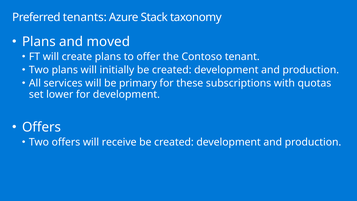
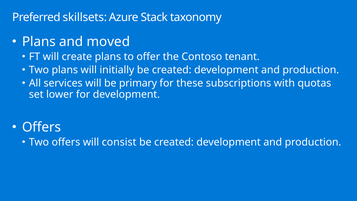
tenants: tenants -> skillsets (85, 17)
receive: receive -> consist (119, 142)
